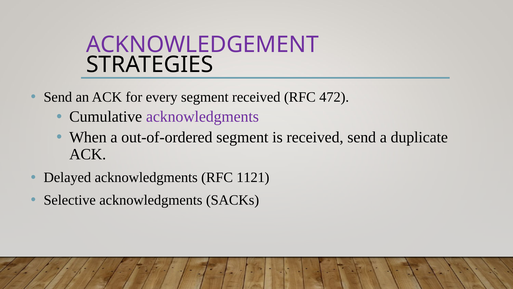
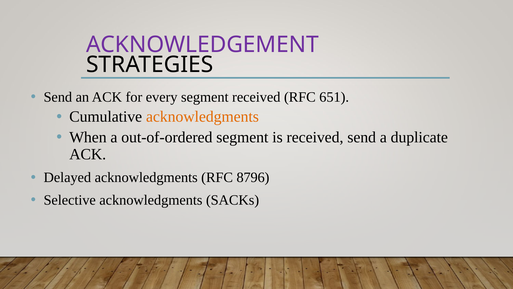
472: 472 -> 651 (334, 97)
acknowledgments colour: purple -> orange (202, 117)
1121: 1121 -> 8796 (253, 177)
